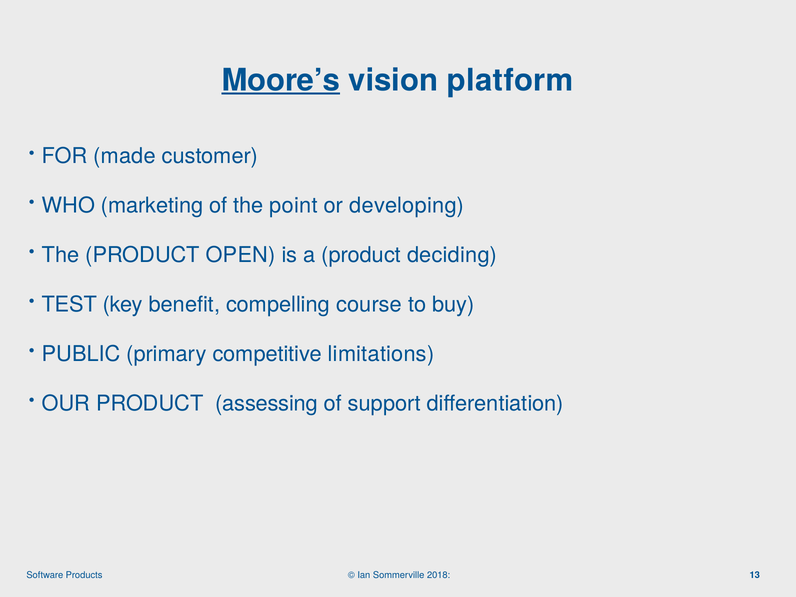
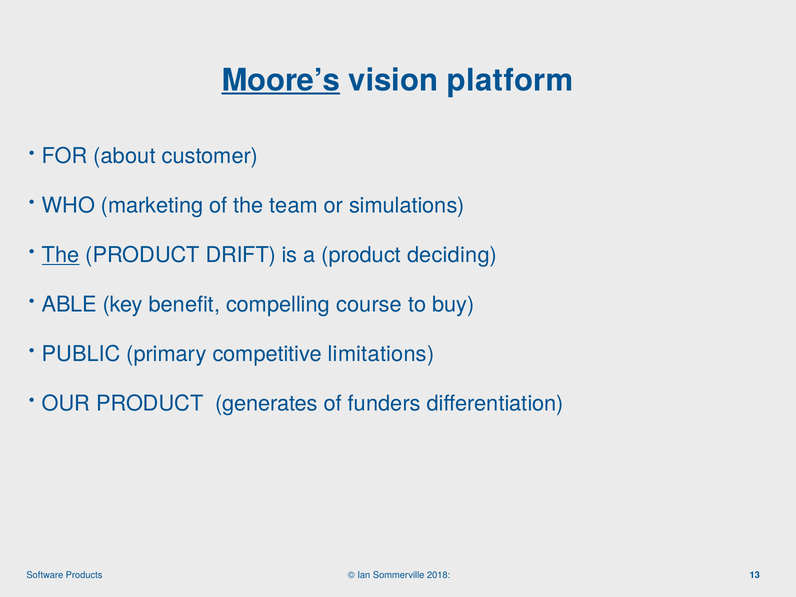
made: made -> about (124, 156)
point: point -> team (294, 206)
developing: developing -> simulations (407, 206)
The underline: none -> present (61, 255)
OPEN: OPEN -> DRIFT (241, 255)
TEST: TEST -> ABLE (69, 305)
assessing: assessing -> generates (267, 403)
support: support -> funders (384, 403)
